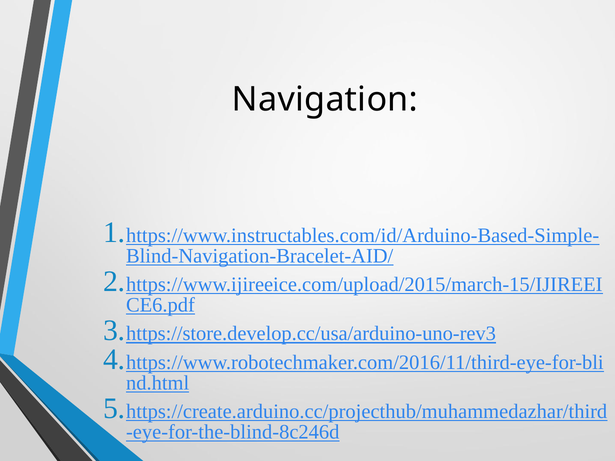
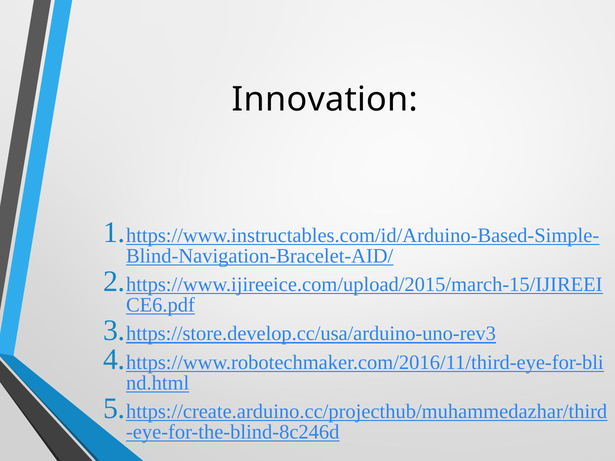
Navigation: Navigation -> Innovation (325, 100)
